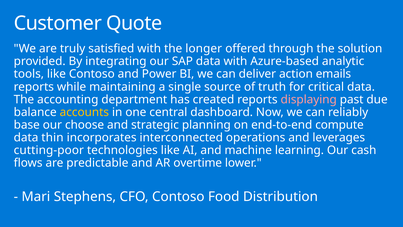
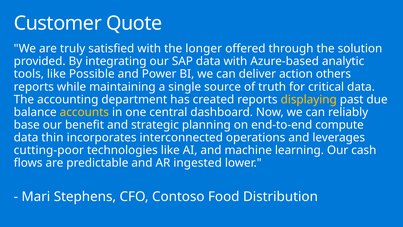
like Contoso: Contoso -> Possible (92, 74)
emails: emails -> others (333, 74)
displaying colour: pink -> yellow (309, 99)
choose: choose -> benefit (85, 125)
overtime: overtime -> ingested (198, 163)
